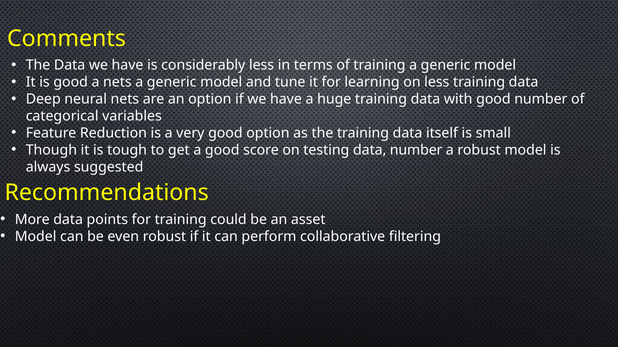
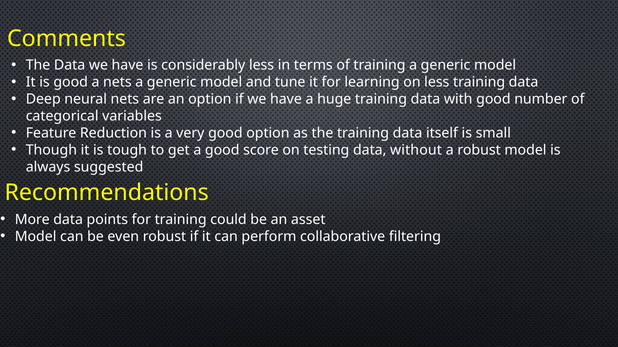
data number: number -> without (416, 150)
